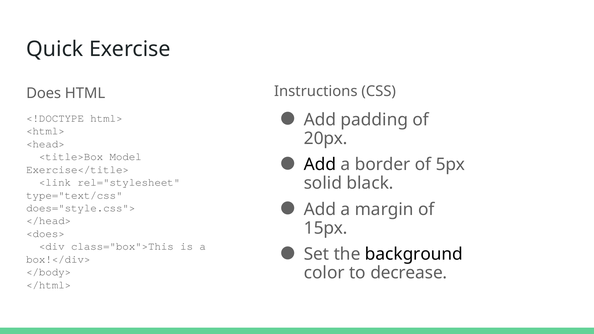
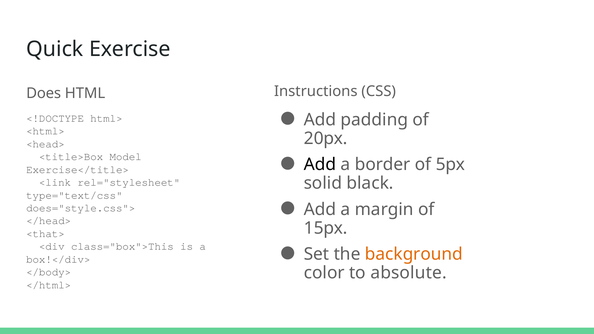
<does>: <does> -> <that> (45, 234)
background colour: black -> orange (414, 254)
decrease: decrease -> absolute (409, 273)
